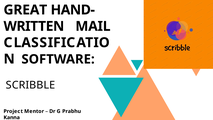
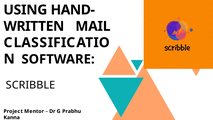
GREAT: GREAT -> USING (25, 10)
